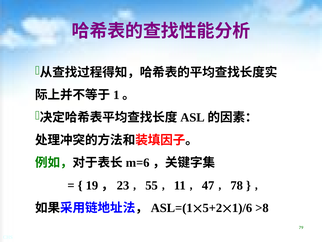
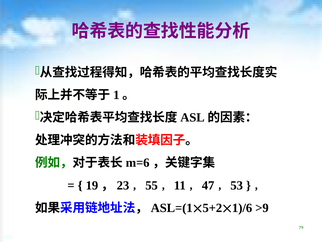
78: 78 -> 53 (237, 185)
>8: >8 -> >9 (262, 208)
